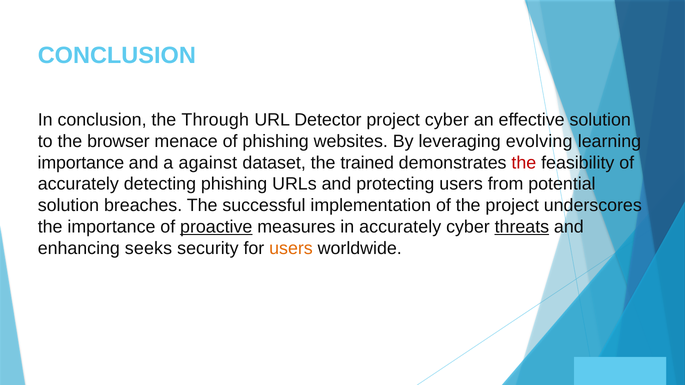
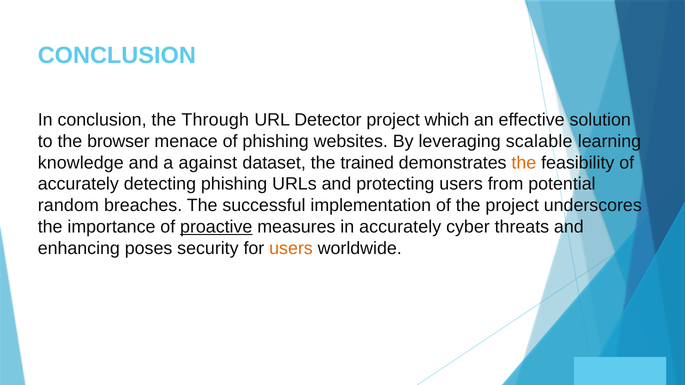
project cyber: cyber -> which (447, 120)
evolving: evolving -> scalable (539, 141)
importance: importance -> knowledge (81, 163)
the colour: red -> orange (524, 163)
solution: solution -> random (68, 206)
threats underline: present -> none (522, 227)
seeks: seeks -> poses (149, 248)
